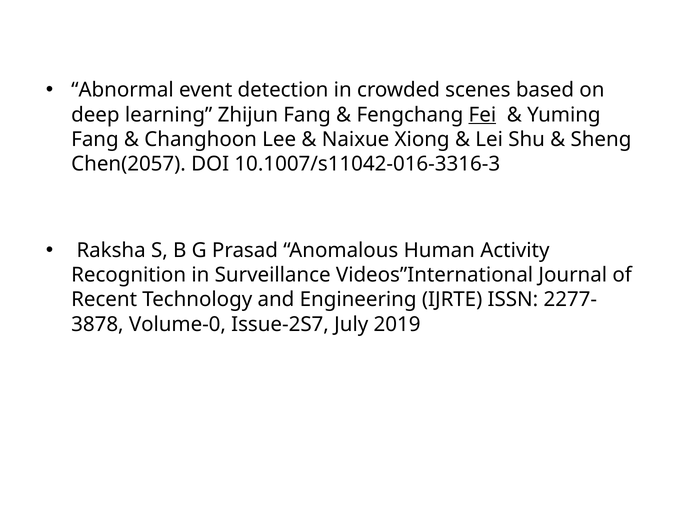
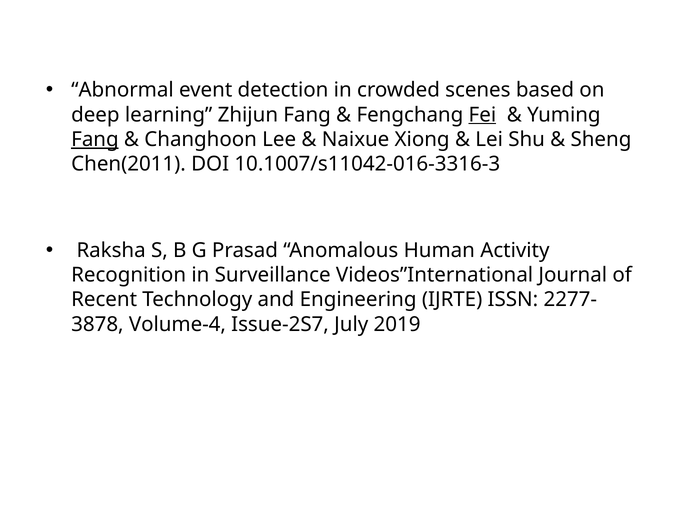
Fang underline: none -> present (95, 139)
Chen(2057: Chen(2057 -> Chen(2011 (129, 164)
Volume-0: Volume-0 -> Volume-4 (177, 324)
